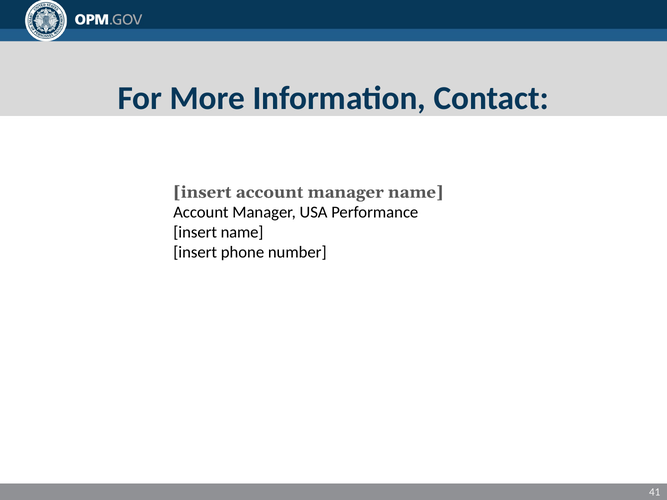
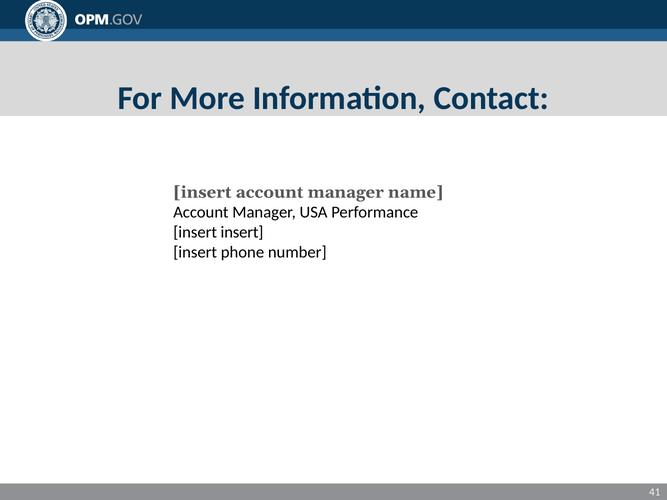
name: name -> insert (242, 232)
